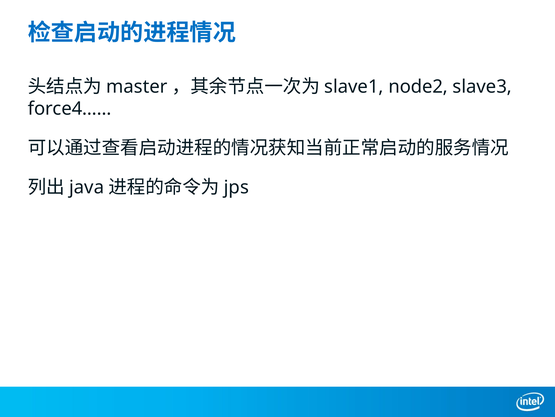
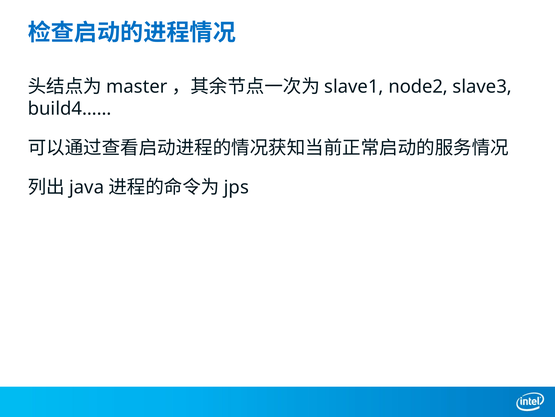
force4……: force4…… -> build4…… (70, 109)
